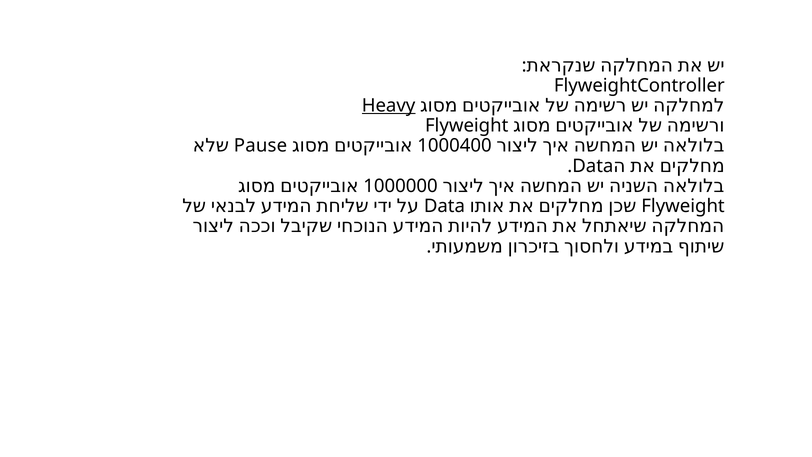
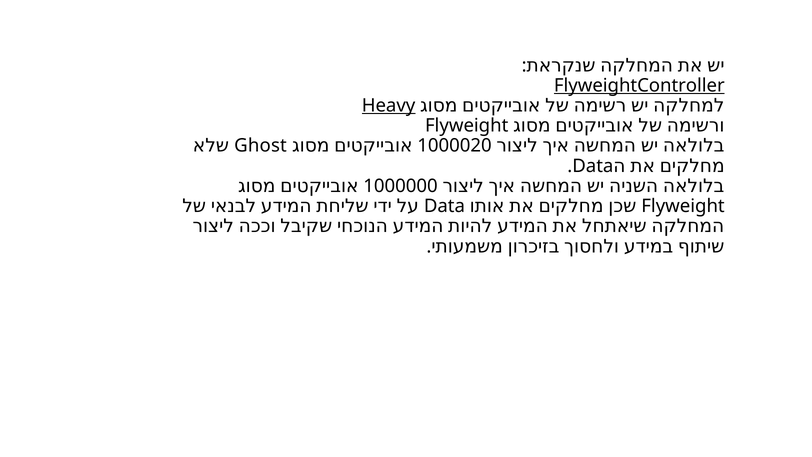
FlyweightController underline: none -> present (639, 85)
Pause: Pause -> Ghost (261, 146)
1000400: 1000400 -> 1000020 (455, 146)
